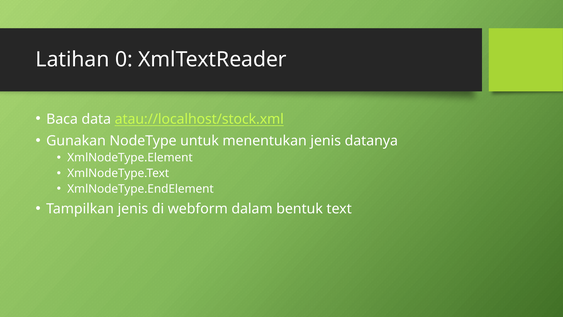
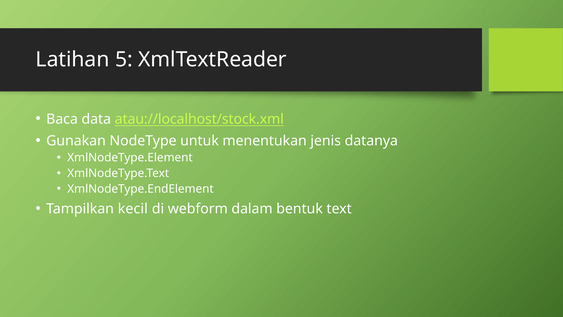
0: 0 -> 5 (124, 60)
Tampilkan jenis: jenis -> kecil (133, 209)
